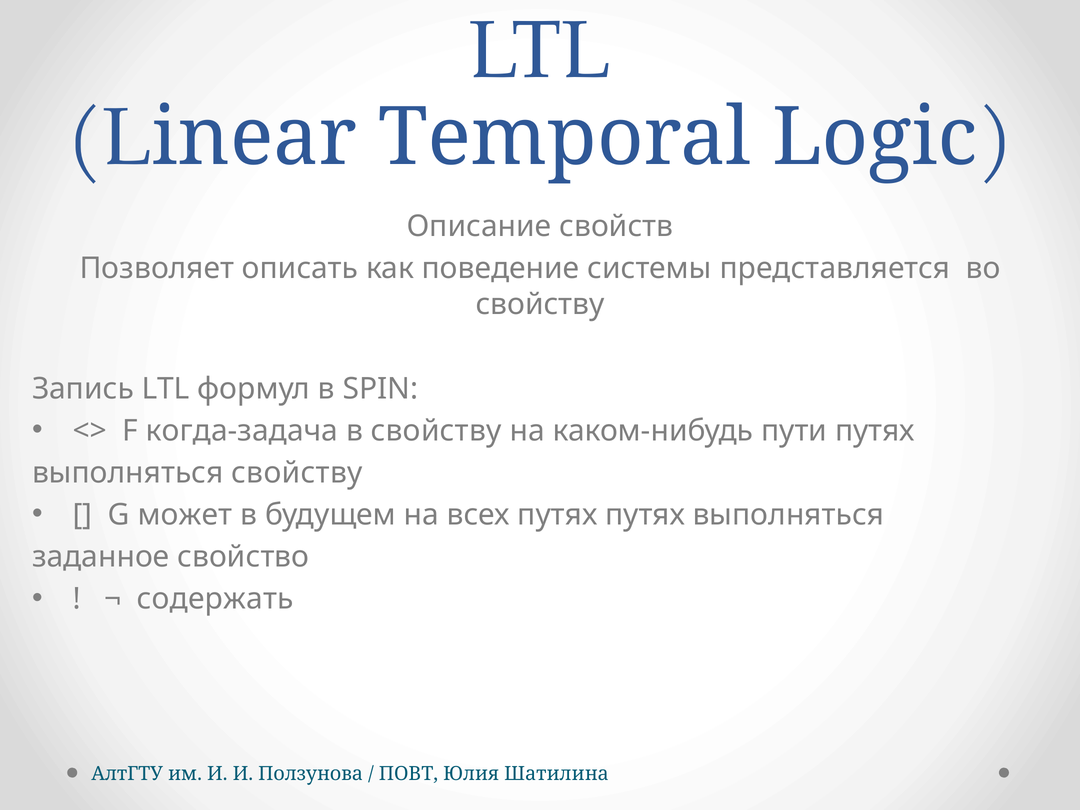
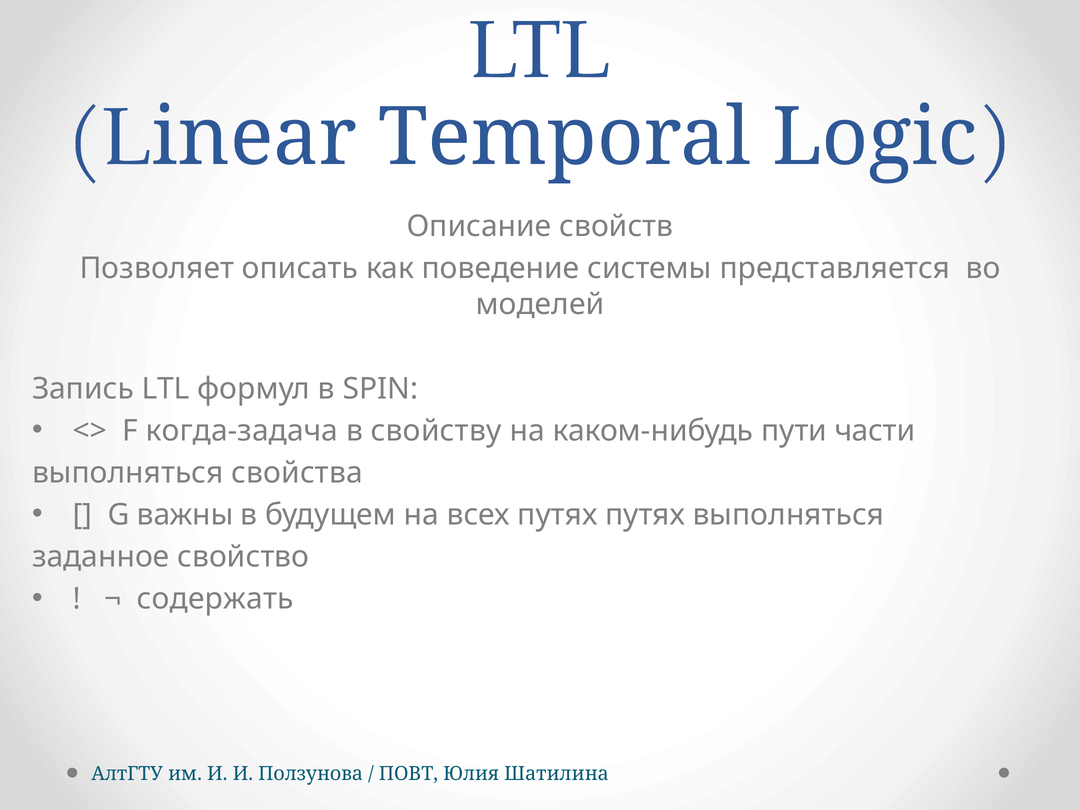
свойству: свойству -> моделей (540, 305)
пути путях: путях -> части (875, 431)
выполняться свойству: свойству -> свойства (297, 473)
может: может -> важны (185, 515)
